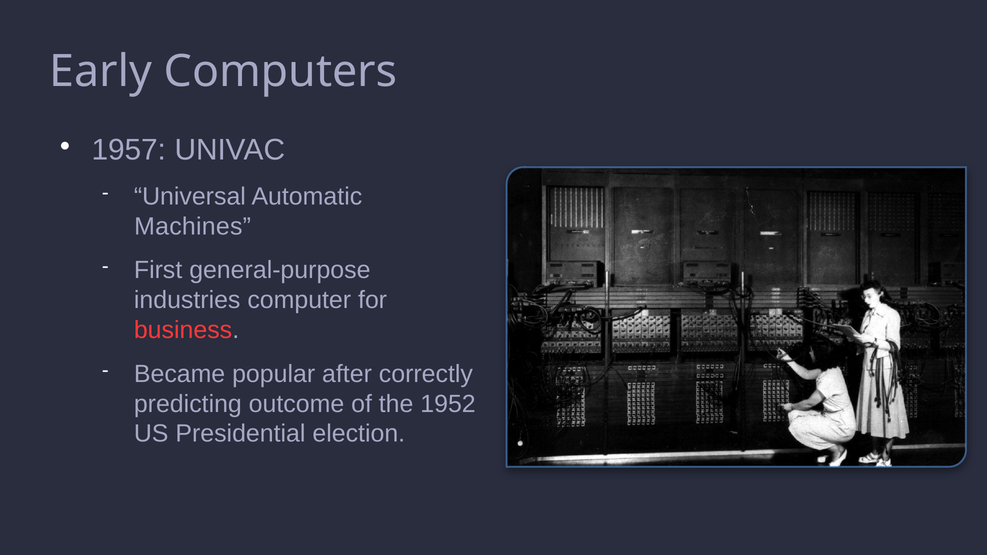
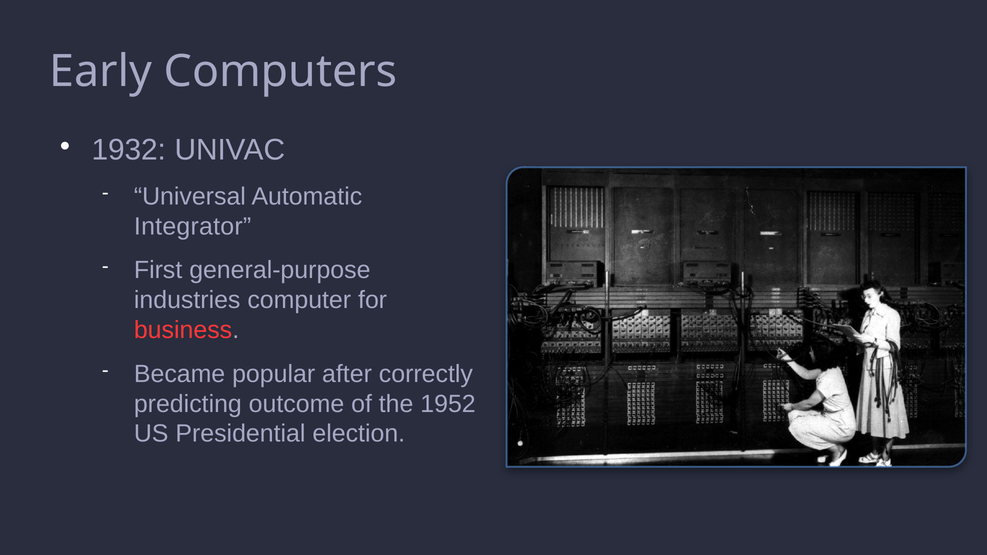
1957: 1957 -> 1932 (129, 150)
Machines: Machines -> Integrator (193, 226)
